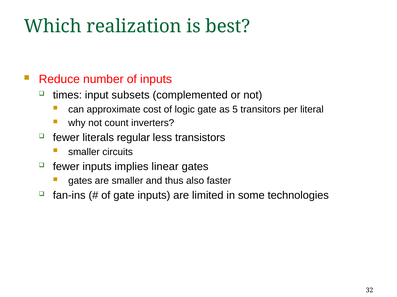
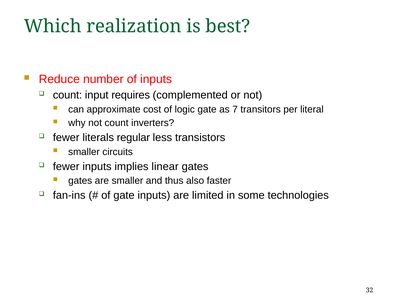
times: times -> count (67, 95)
subsets: subsets -> requires (131, 95)
5: 5 -> 7 (235, 109)
